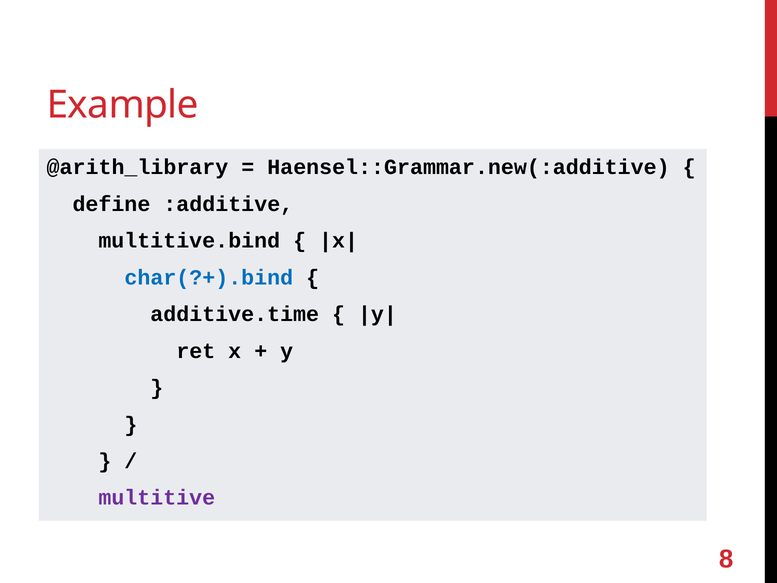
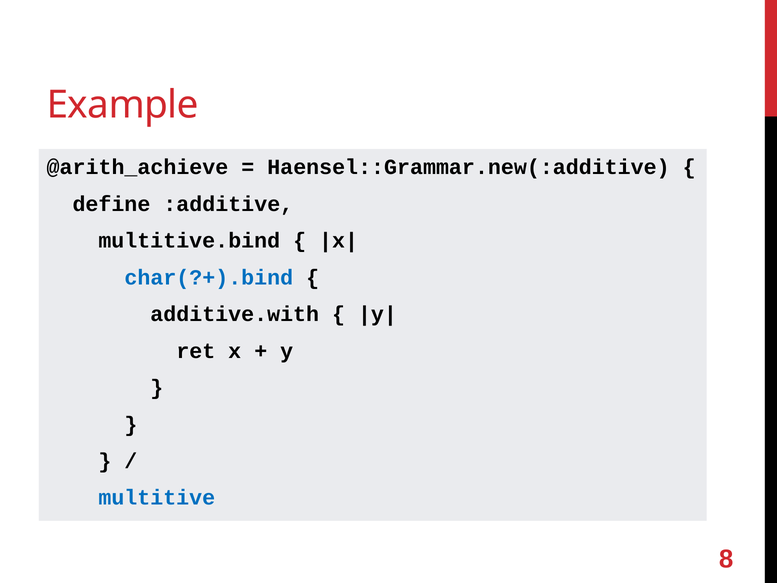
@arith_library: @arith_library -> @arith_achieve (137, 167)
additive.time: additive.time -> additive.with (235, 314)
multitive colour: purple -> blue (157, 498)
